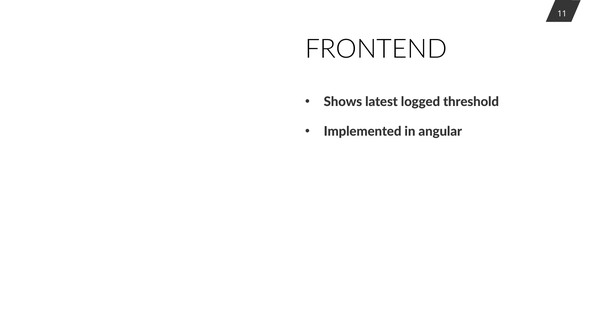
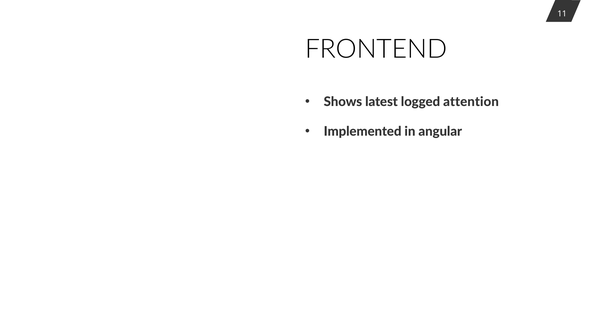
threshold: threshold -> attention (471, 102)
